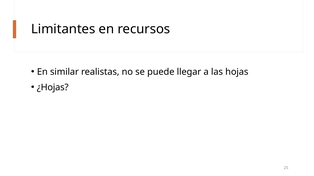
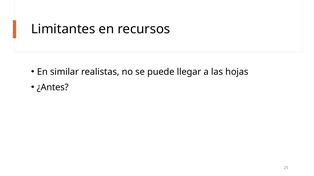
¿Hojas: ¿Hojas -> ¿Antes (53, 88)
